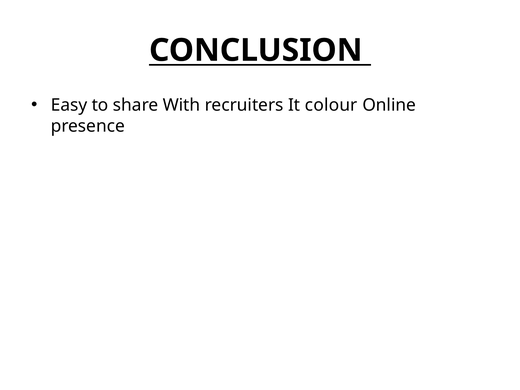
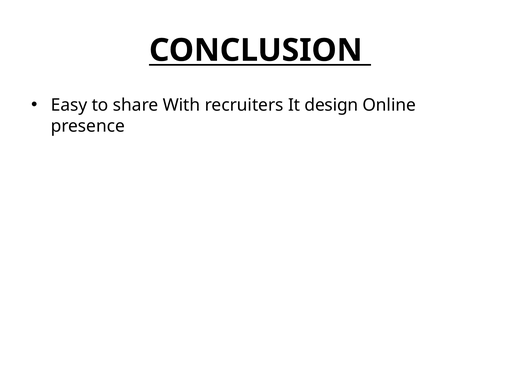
colour: colour -> design (331, 105)
